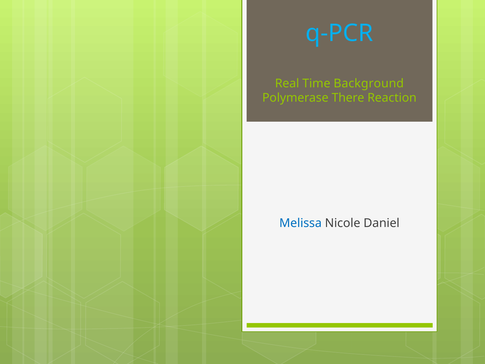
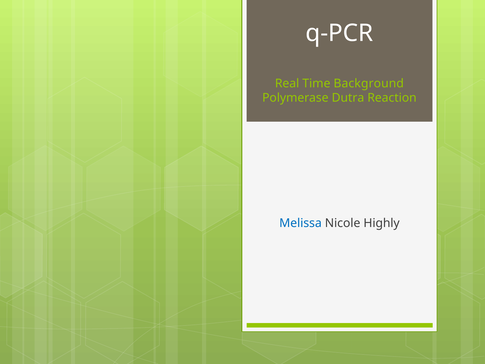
q-PCR colour: light blue -> white (339, 33)
There: There -> Dutra (348, 98)
Daniel: Daniel -> Highly (382, 223)
